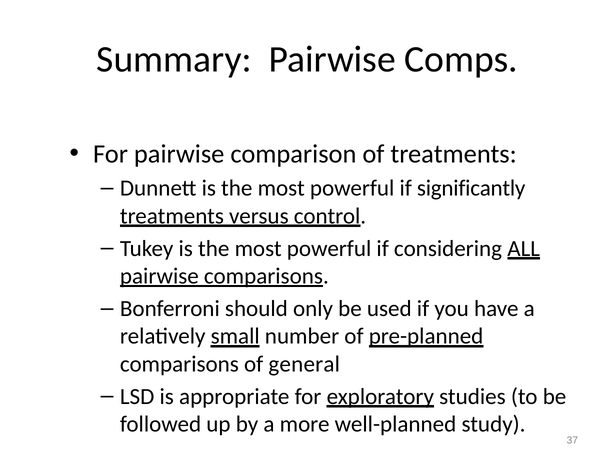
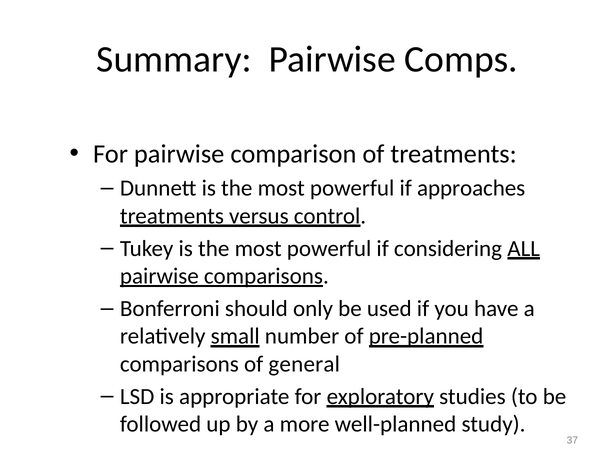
significantly: significantly -> approaches (471, 188)
